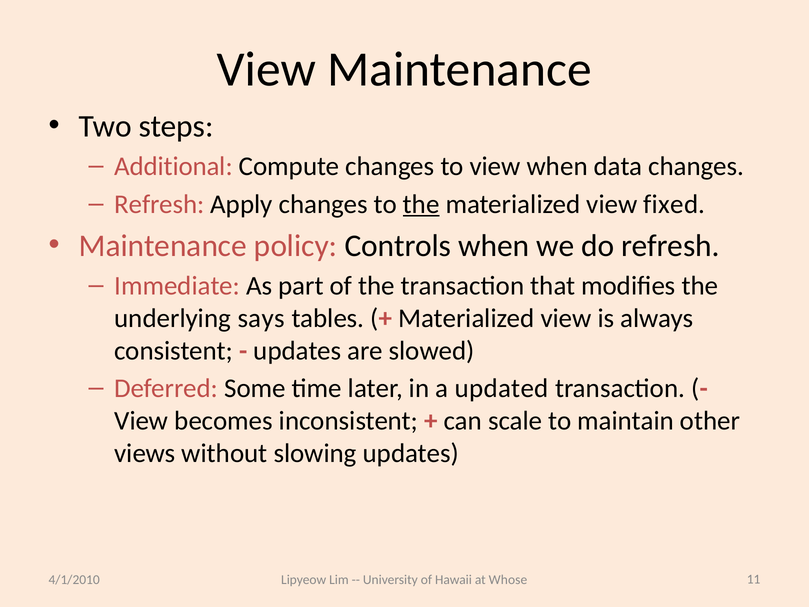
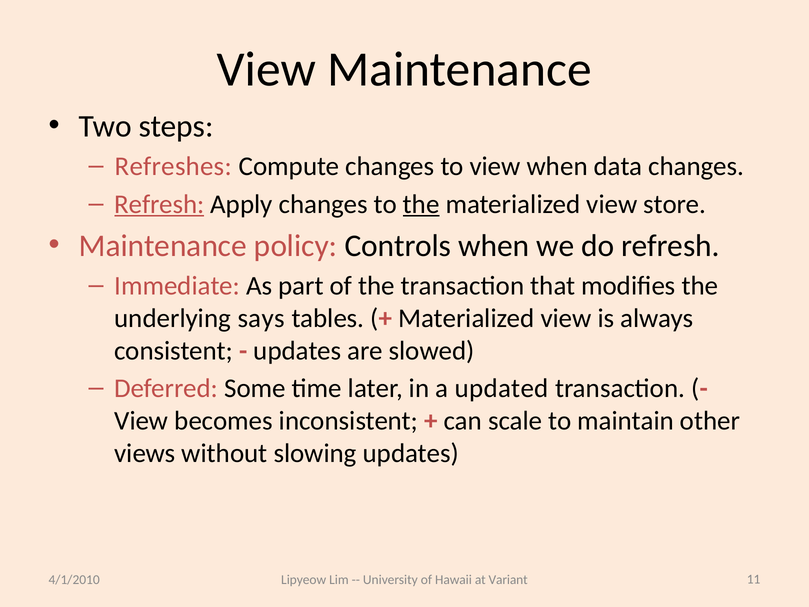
Additional: Additional -> Refreshes (173, 166)
Refresh underline: none -> present (159, 204)
fixed: fixed -> store (675, 204)
Whose: Whose -> Variant (508, 579)
